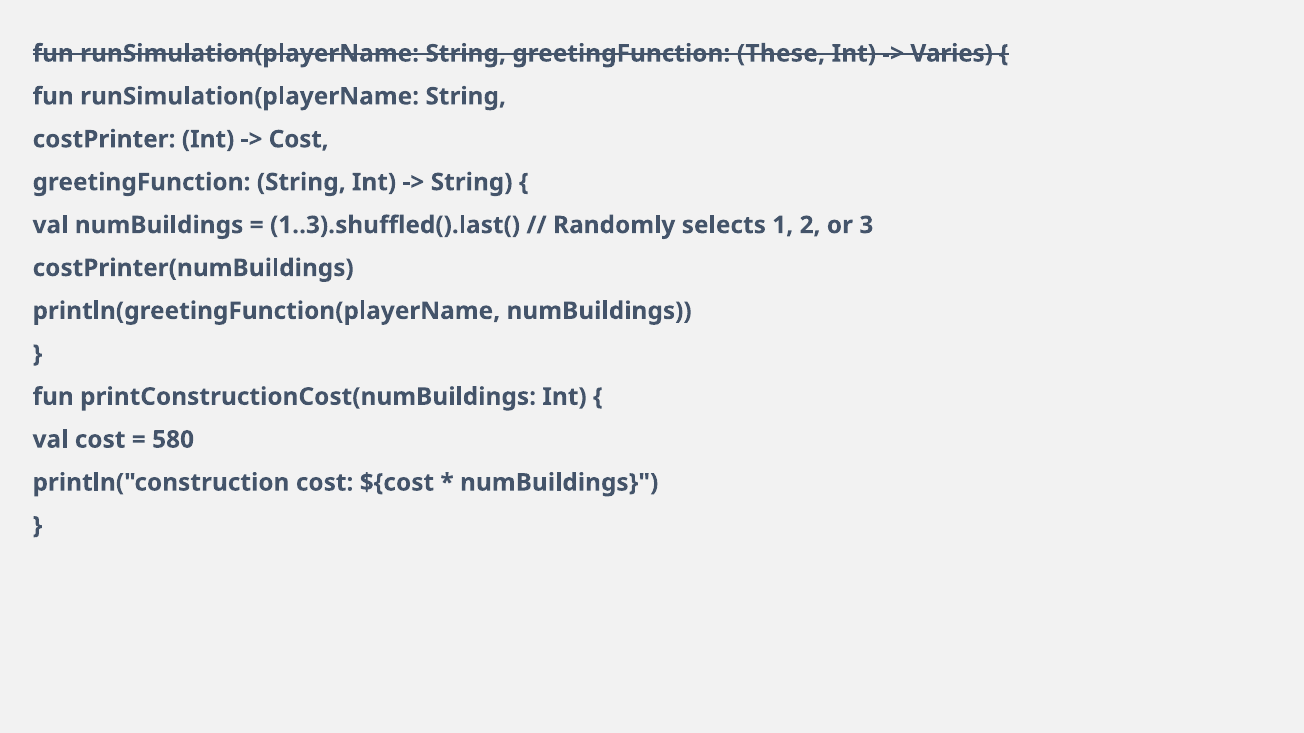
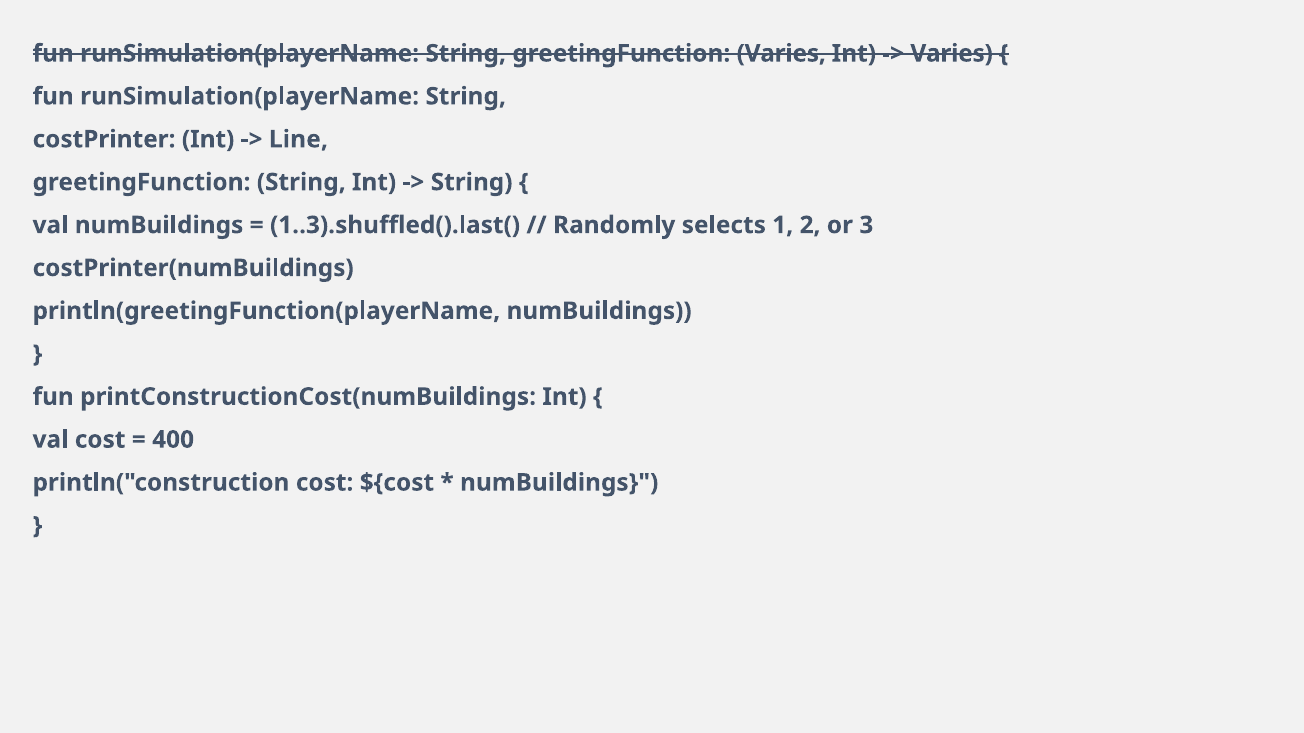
greetingFunction These: These -> Varies (781, 54)
Cost: Cost -> Line (298, 139)
580: 580 -> 400 (173, 440)
